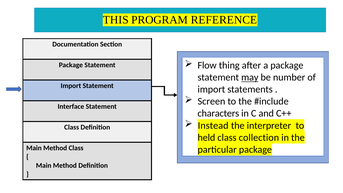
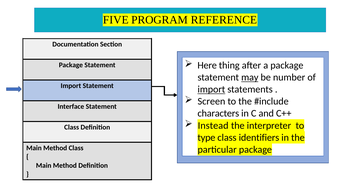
THIS: THIS -> FIVE (116, 20)
Flow: Flow -> Here (207, 65)
import underline: none -> present (211, 89)
held: held -> type (206, 137)
collection: collection -> identifiers (259, 137)
